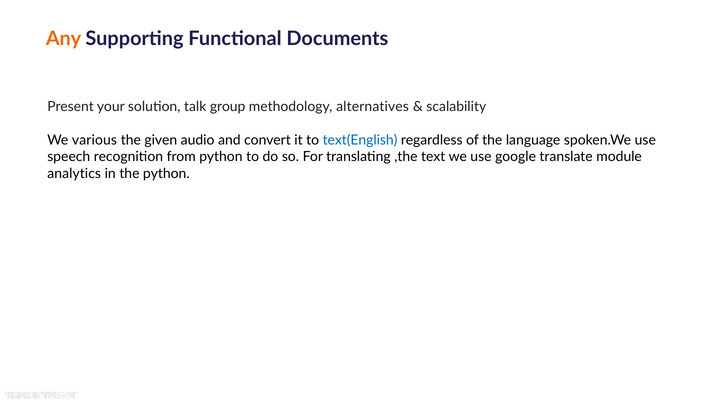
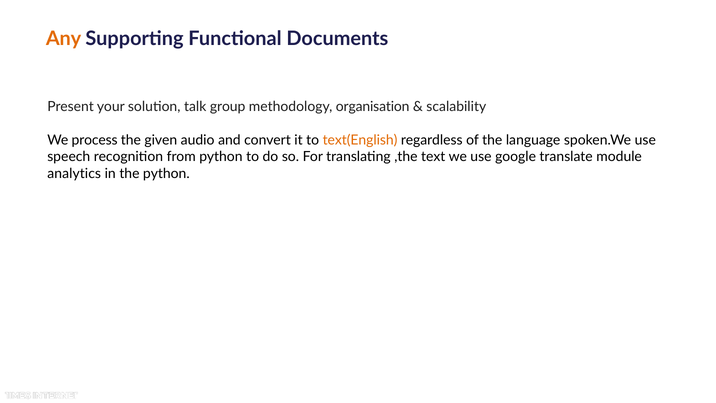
alternatives: alternatives -> organisation (373, 107)
various: various -> process (95, 140)
text(English colour: blue -> orange (360, 140)
